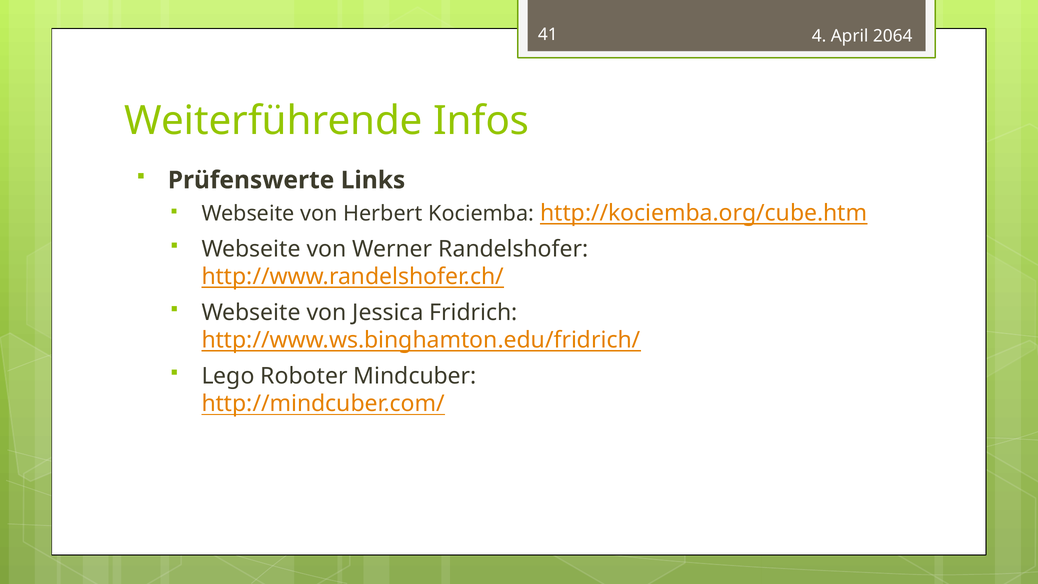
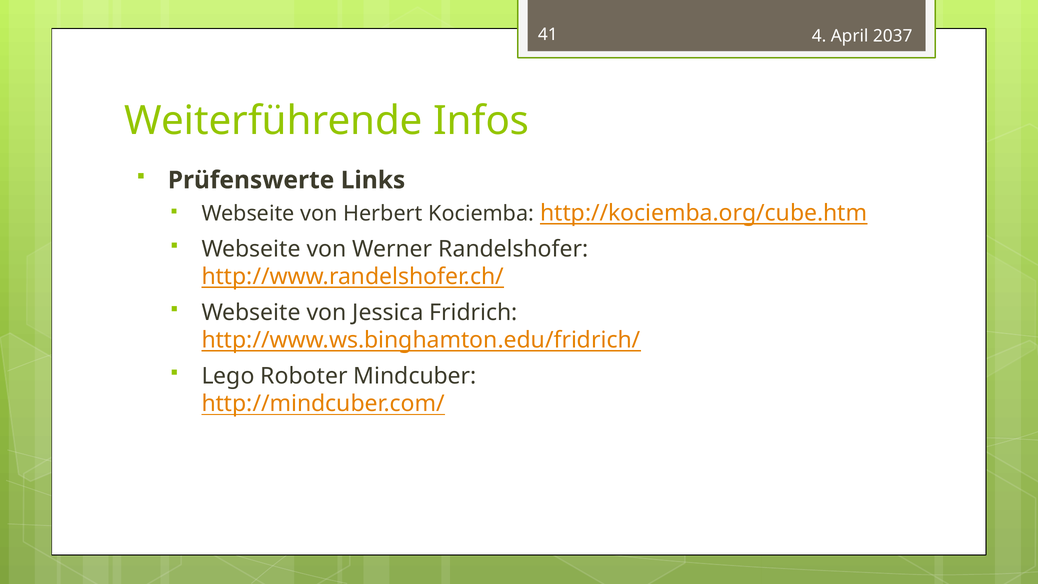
2064: 2064 -> 2037 (893, 36)
